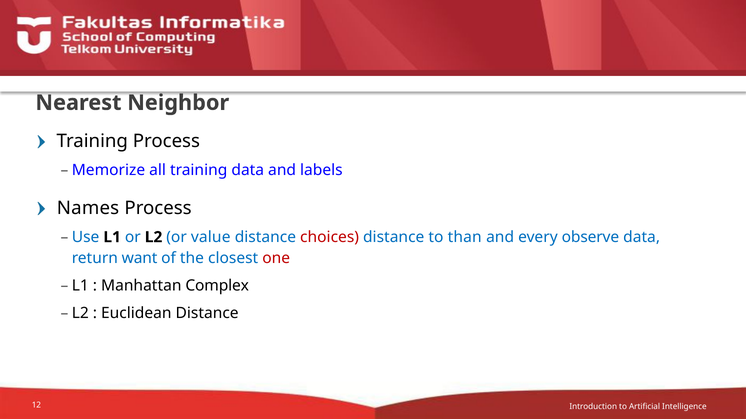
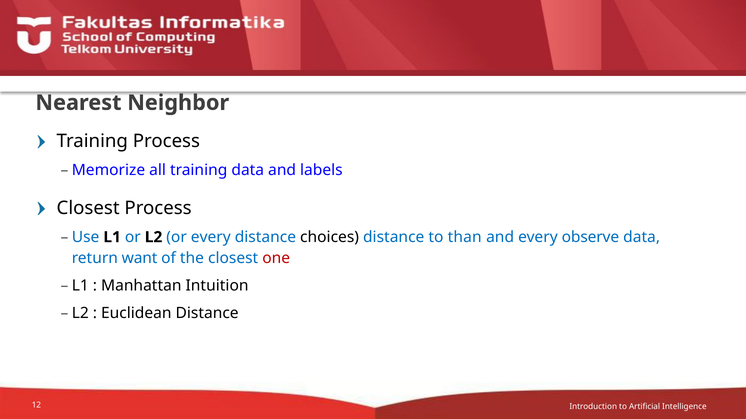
Names: Names -> Closest (88, 208)
or value: value -> every (211, 237)
choices colour: red -> black (330, 237)
Complex: Complex -> Intuition (217, 286)
